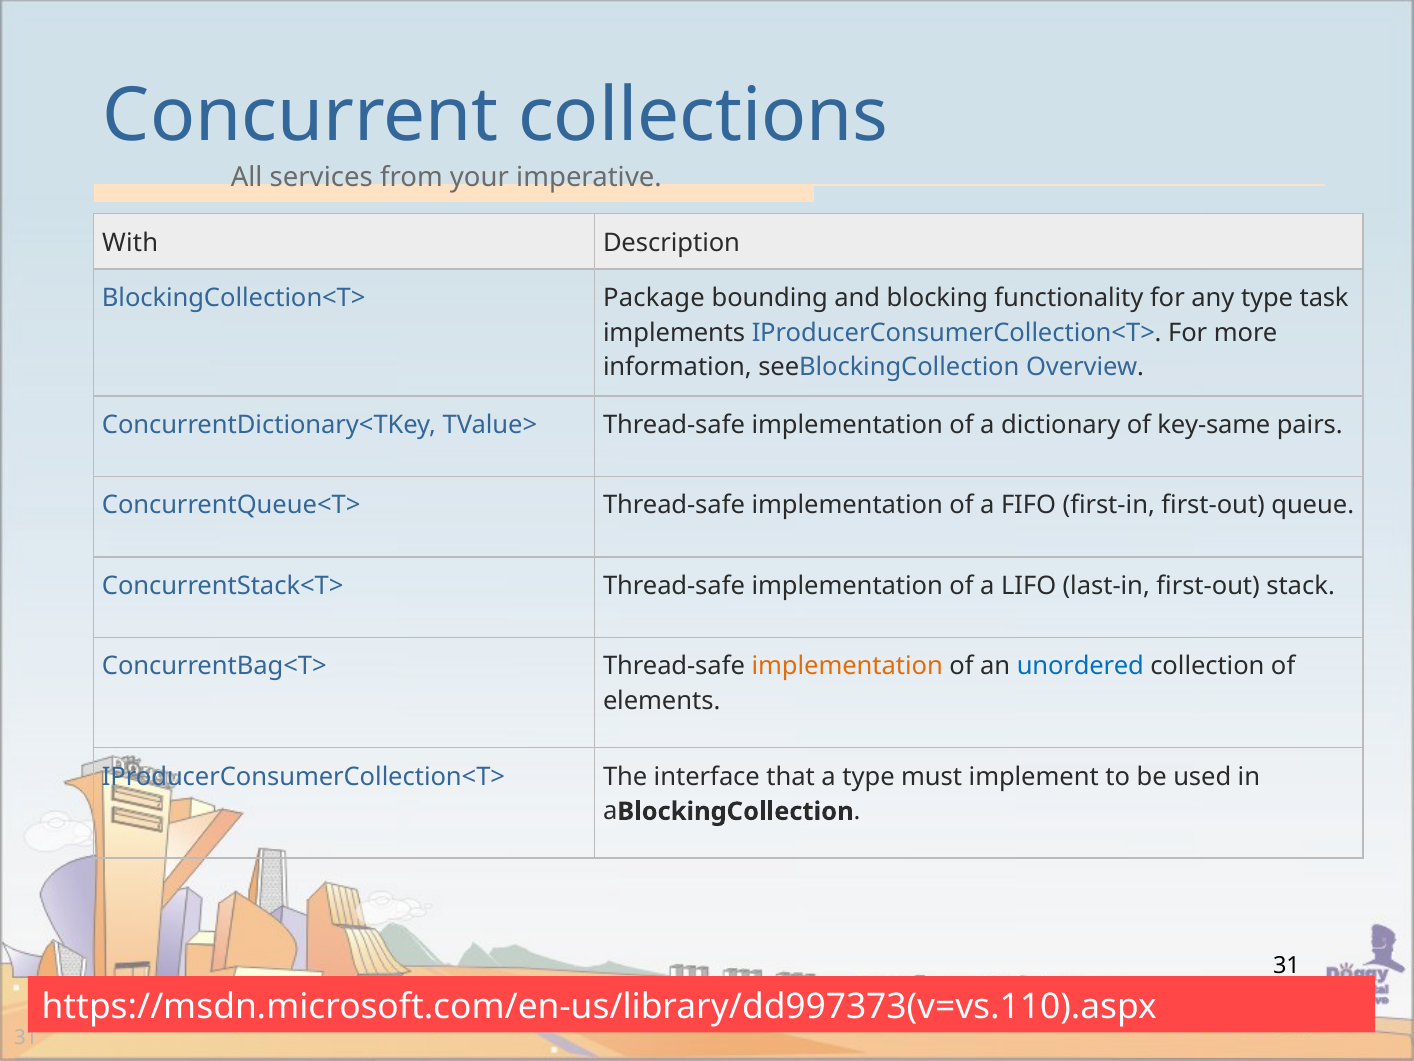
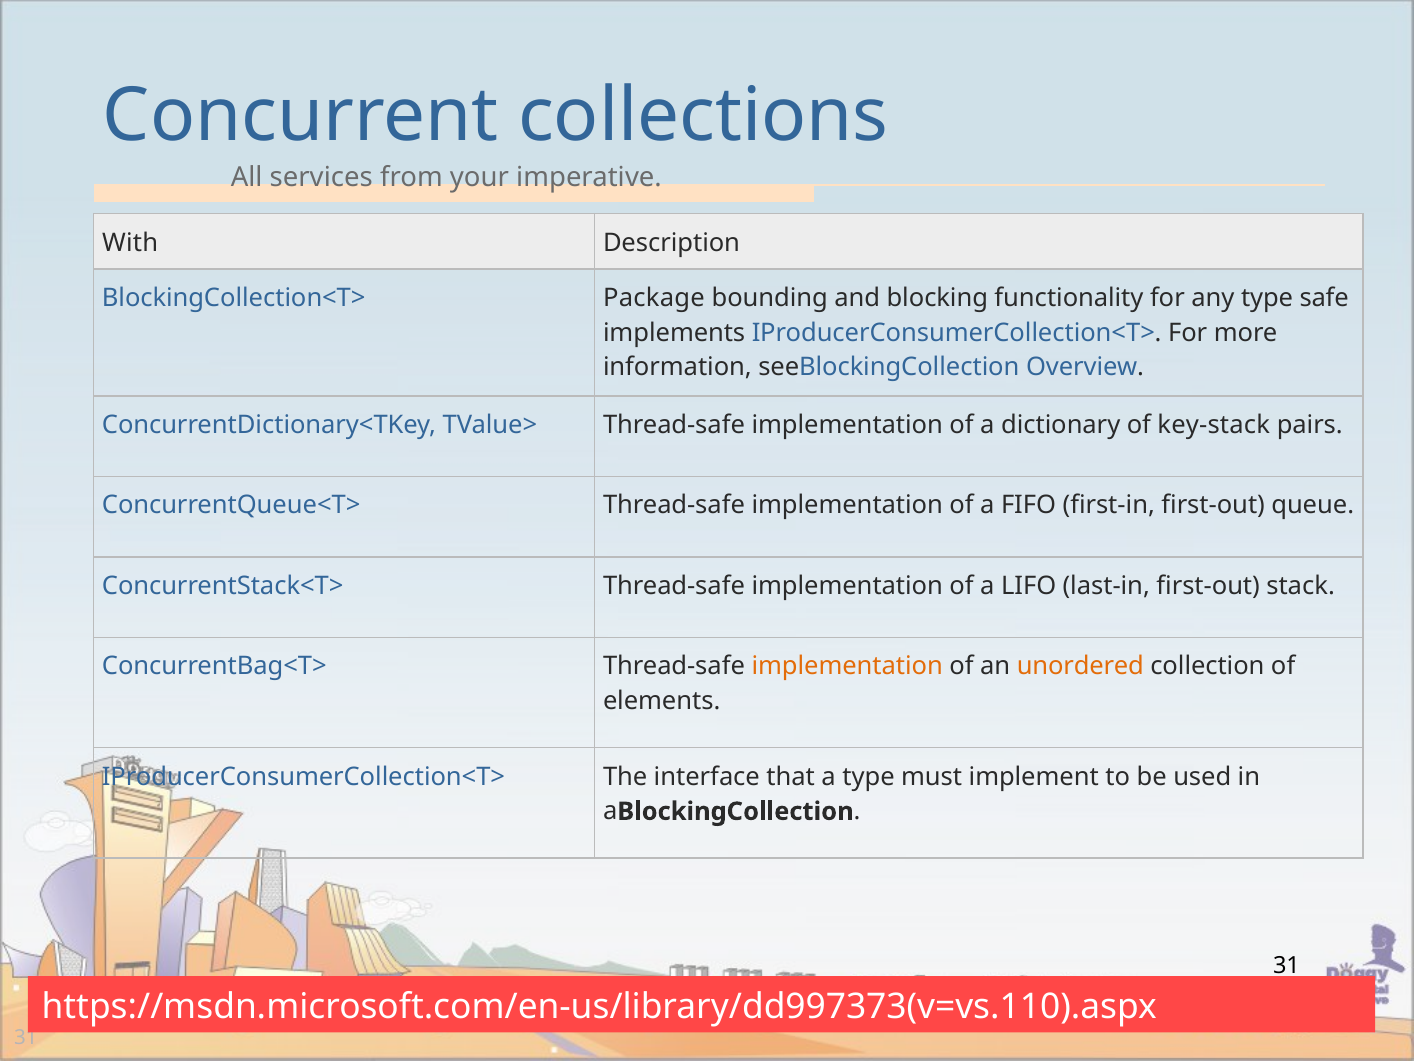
task: task -> safe (1324, 298)
key-same: key-same -> key-stack (1214, 425)
unordered colour: blue -> orange (1080, 666)
